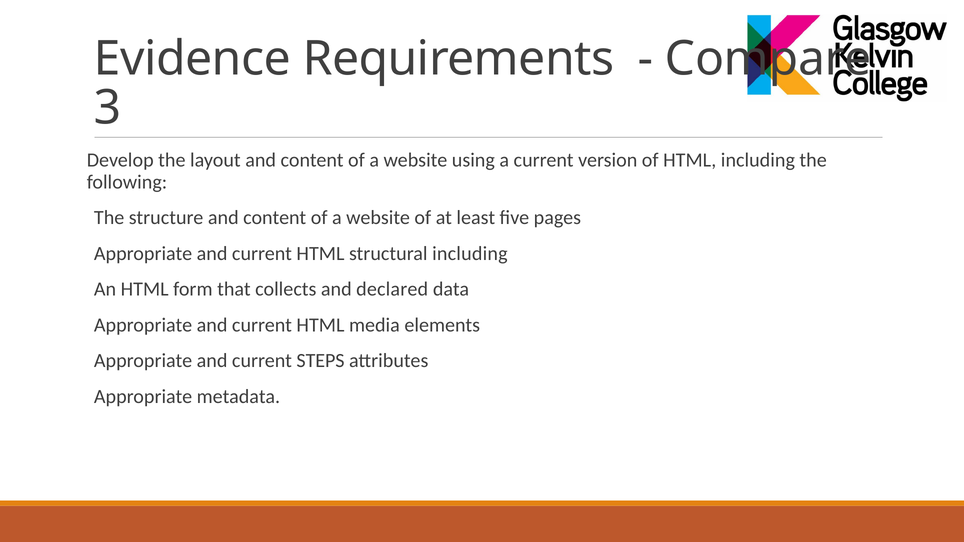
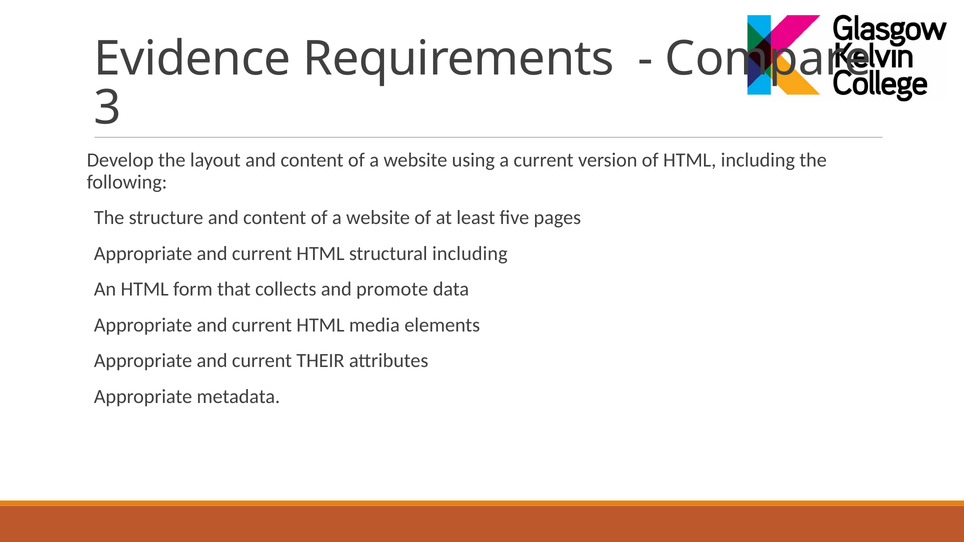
declared: declared -> promote (392, 289)
STEPS: STEPS -> THEIR (320, 361)
